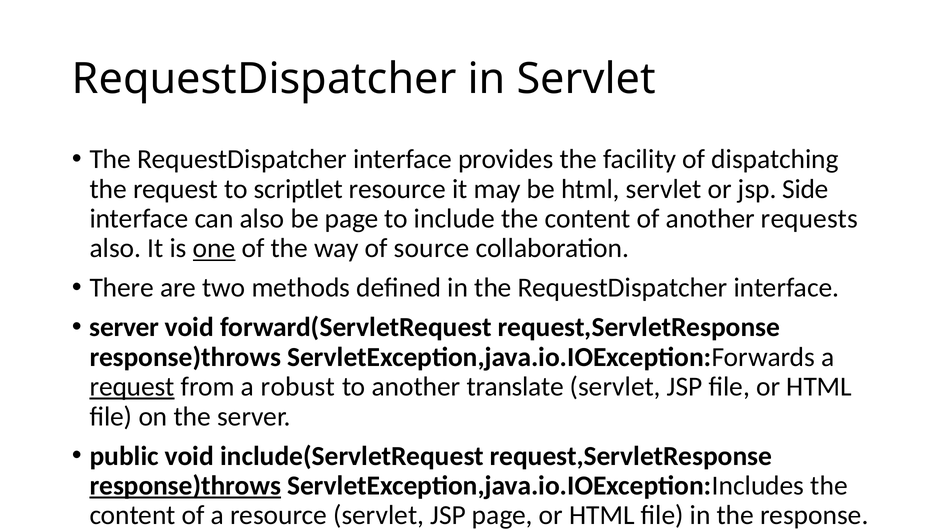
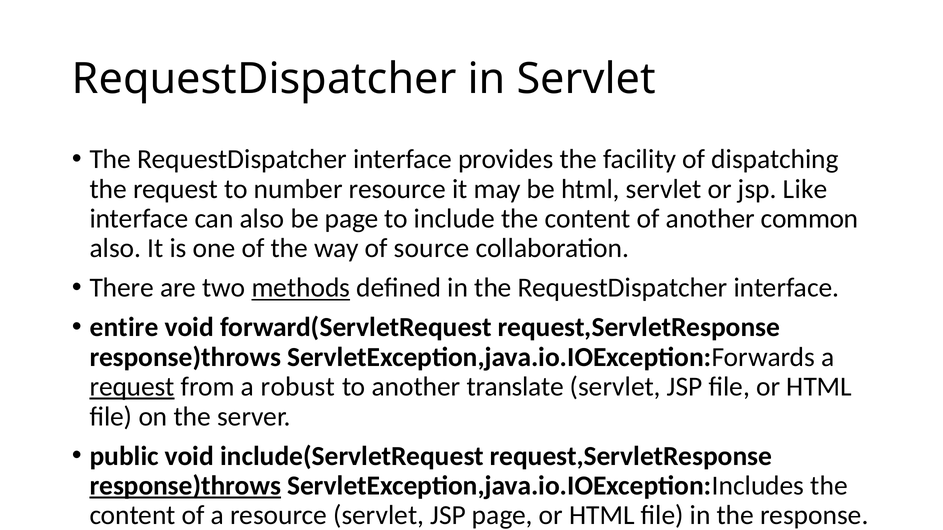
scriptlet: scriptlet -> number (298, 189)
Side: Side -> Like (805, 189)
requests: requests -> common (810, 219)
one underline: present -> none (214, 249)
methods underline: none -> present (301, 288)
server: server -> entire (124, 328)
